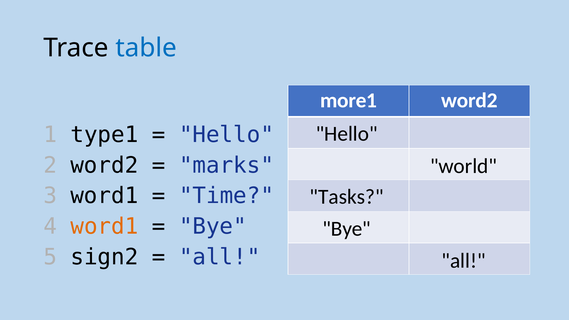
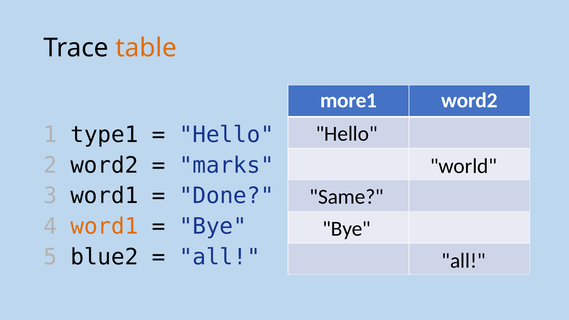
table colour: blue -> orange (146, 48)
Time: Time -> Done (226, 196)
Tasks: Tasks -> Same (347, 197)
sign2: sign2 -> blue2 (104, 257)
